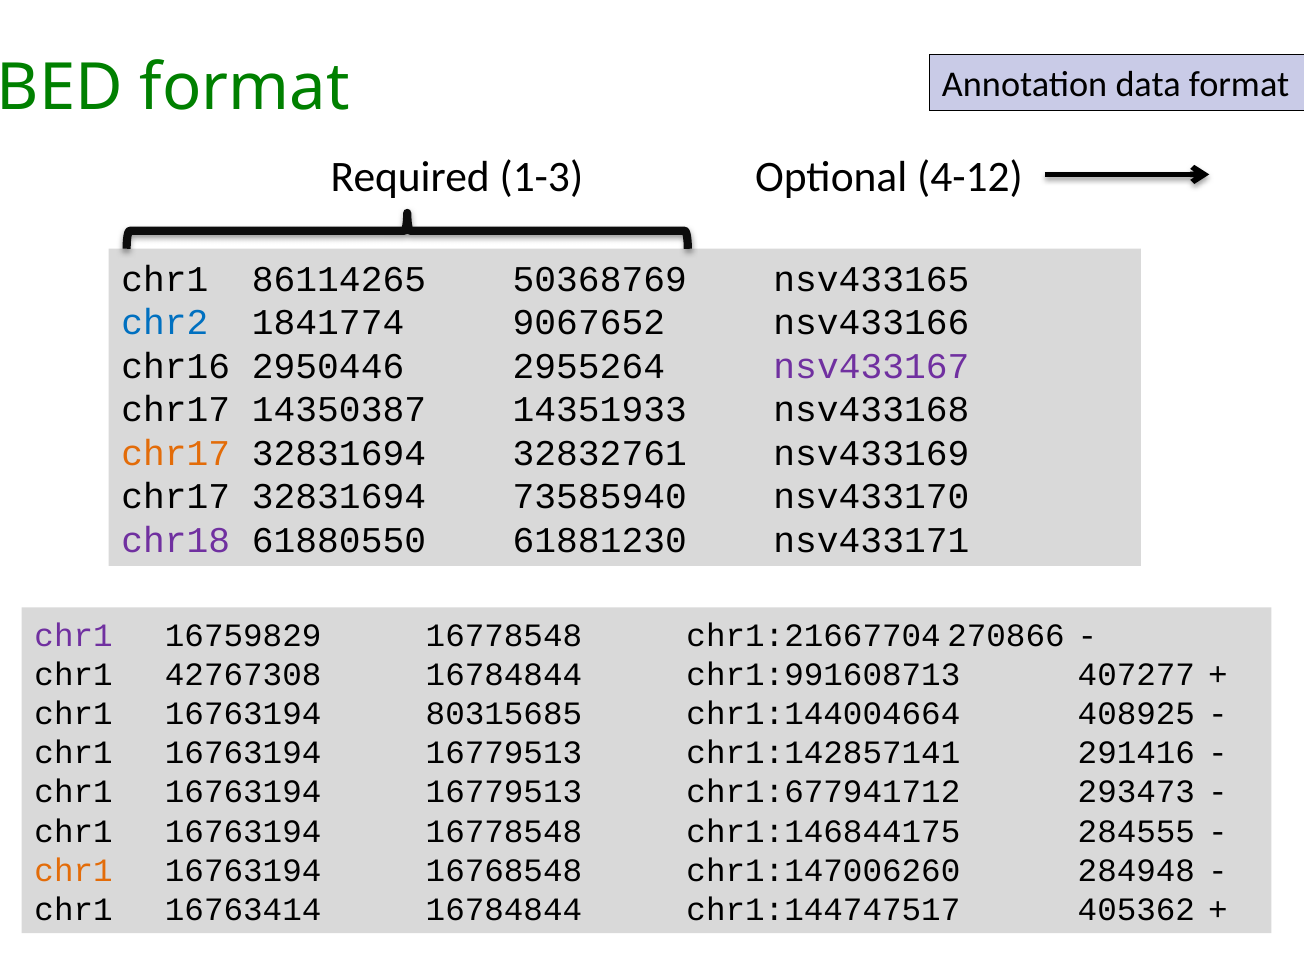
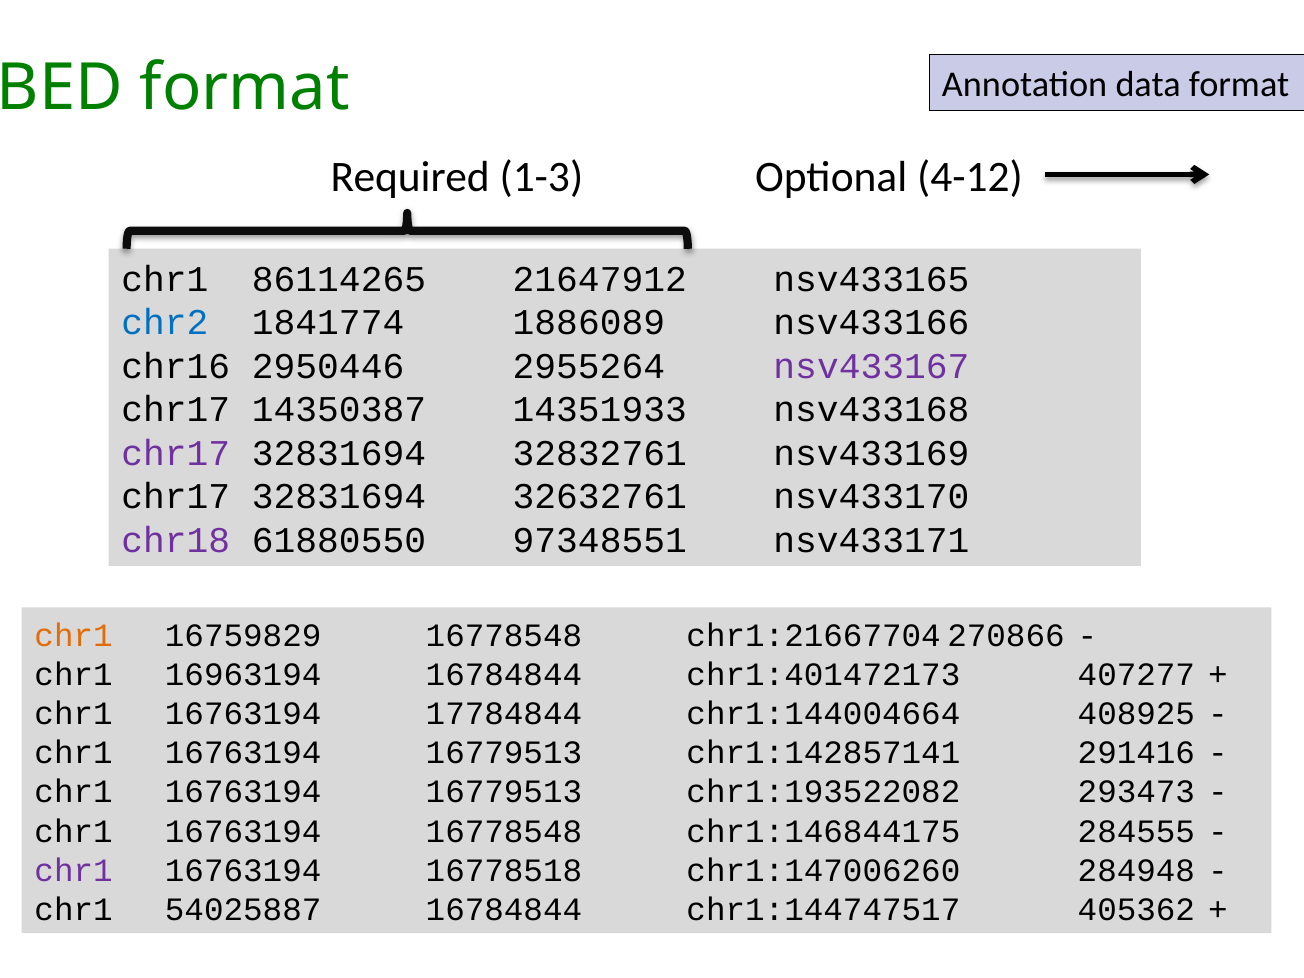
50368769: 50368769 -> 21647912 (600, 279)
9067652: 9067652 -> 1886089 (589, 323)
chr17 colour: orange -> purple (176, 453)
73585940: 73585940 -> 32632761 (600, 497)
61881230: 61881230 -> 97348551 (600, 540)
chr1 colour: purple -> orange (74, 636)
42767308: 42767308 -> 16963194 (243, 675)
chr1:991608713: chr1:991608713 -> chr1:401472173 (823, 675)
80315685: 80315685 -> 17784844 (504, 714)
chr1:677941712: chr1:677941712 -> chr1:193522082 (823, 792)
chr1 colour: orange -> purple (74, 870)
16768548: 16768548 -> 16778518 (504, 870)
16763414: 16763414 -> 54025887 (243, 910)
